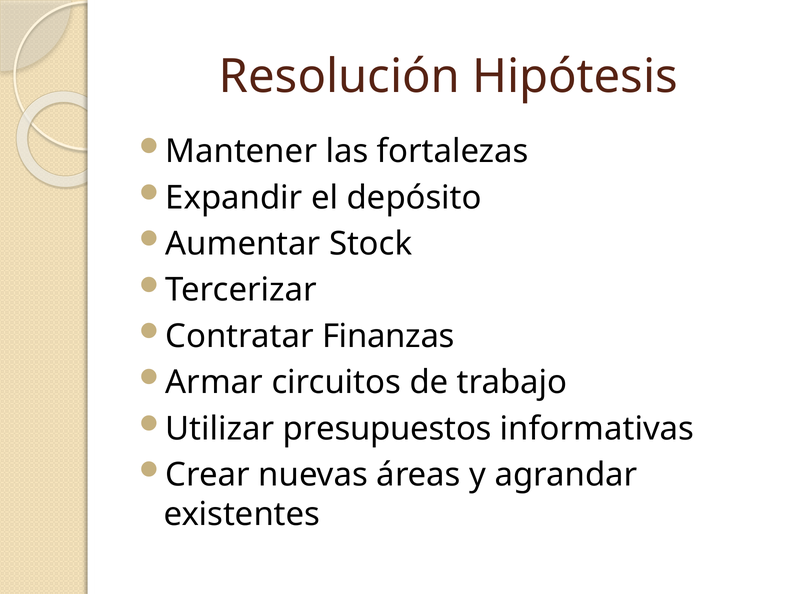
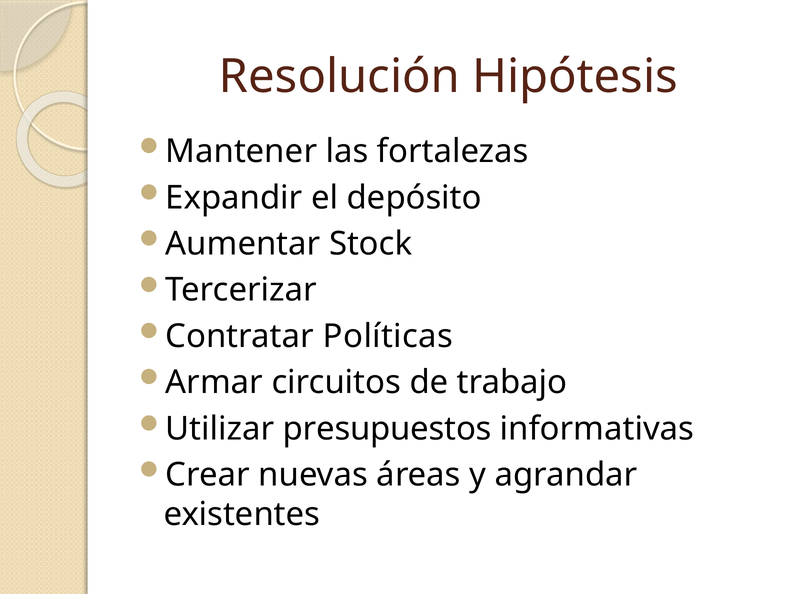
Finanzas: Finanzas -> Políticas (388, 336)
